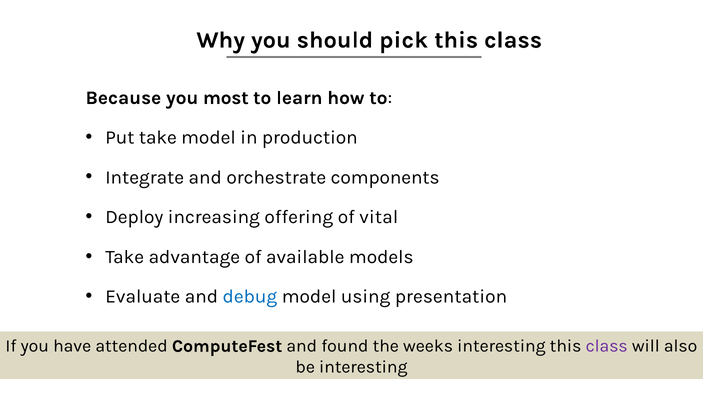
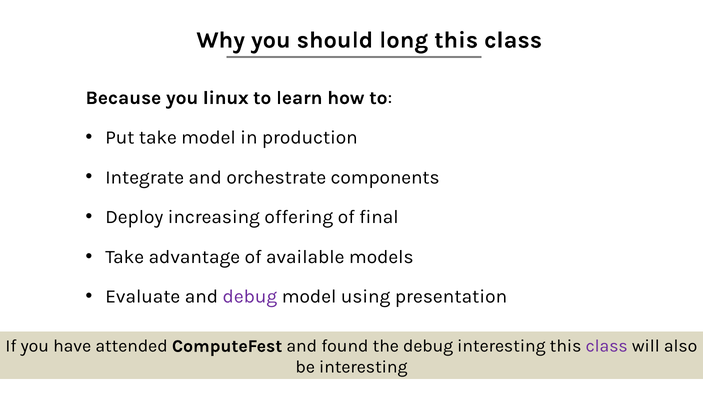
pick: pick -> long (404, 40)
most: most -> linux (226, 98)
vital: vital -> final (379, 217)
debug colour: blue -> purple (250, 297)
the weeks: weeks -> debug (428, 346)
